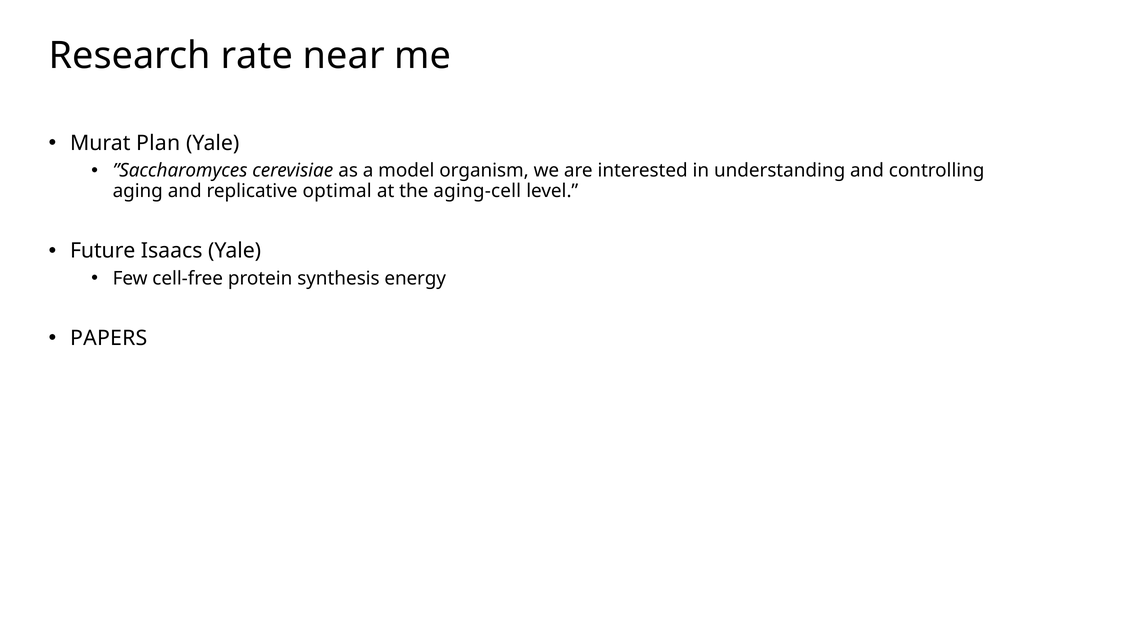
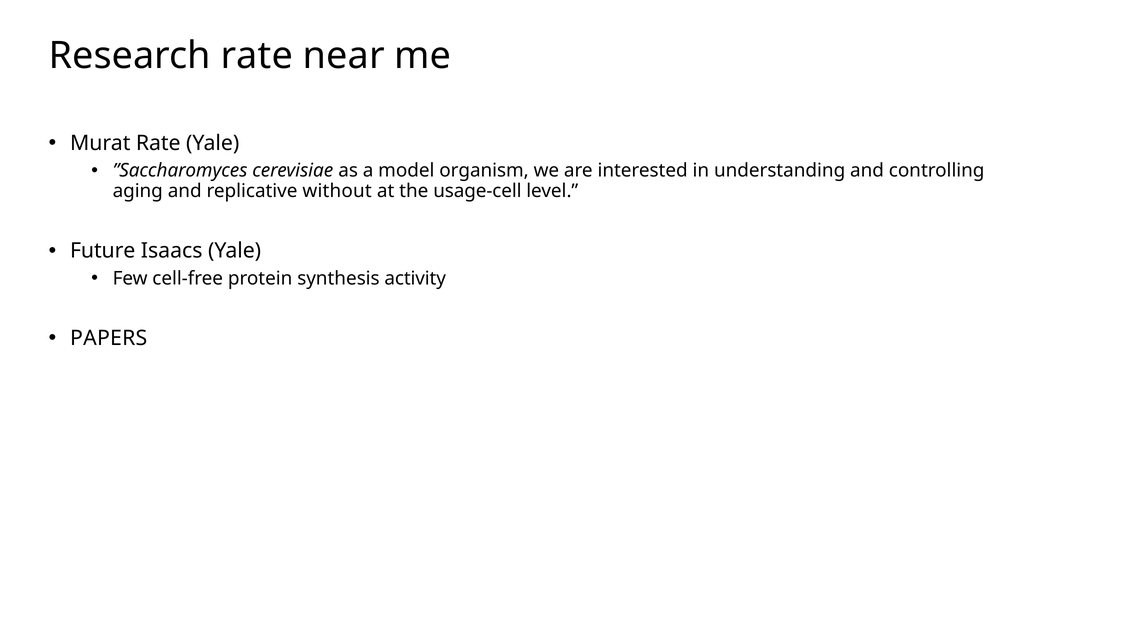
Murat Plan: Plan -> Rate (158, 143)
optimal: optimal -> without (337, 191)
aging-cell: aging-cell -> usage-cell (477, 191)
energy: energy -> activity (415, 278)
